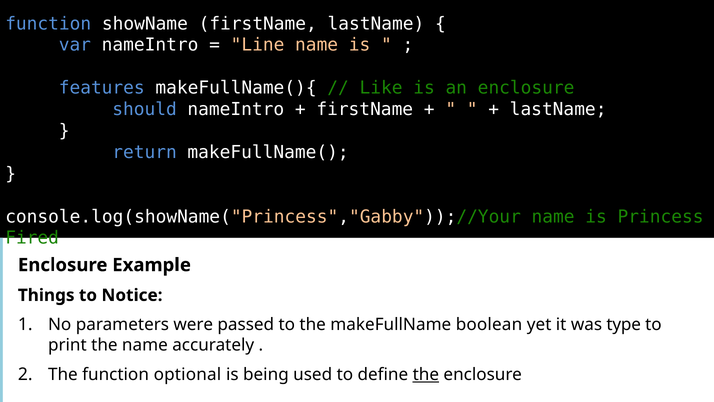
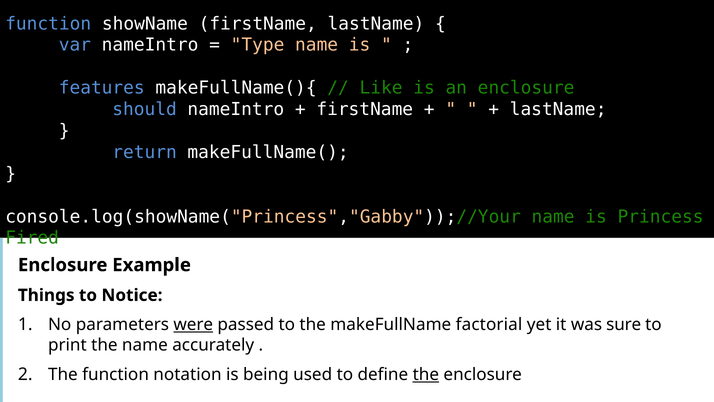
Line: Line -> Type (258, 45)
were underline: none -> present (193, 324)
boolean: boolean -> factorial (489, 324)
type: type -> sure (624, 324)
optional: optional -> notation (187, 374)
